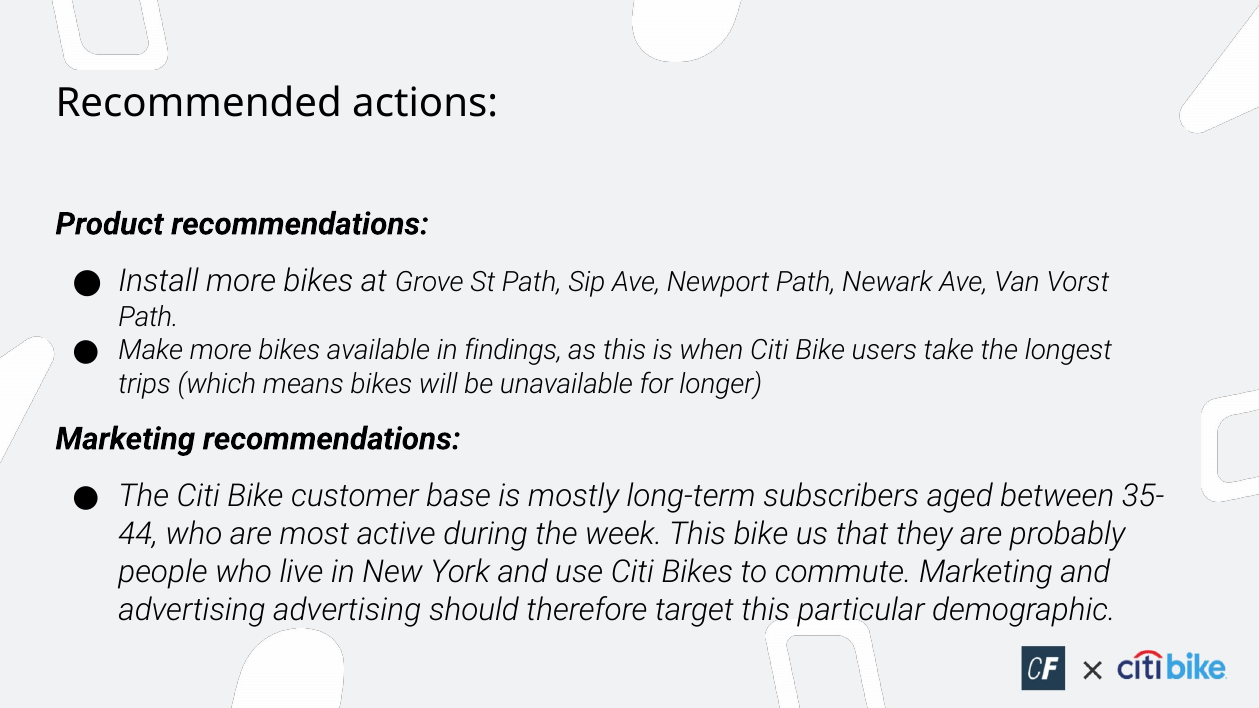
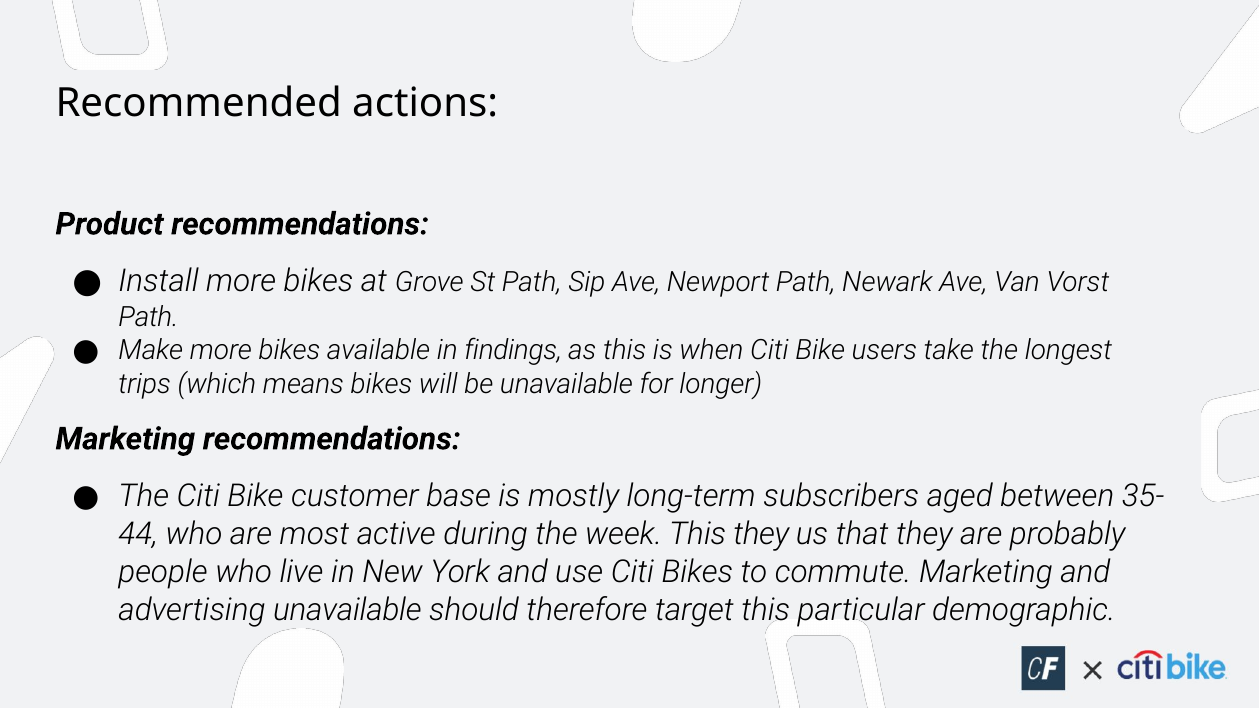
This bike: bike -> they (761, 534)
advertising advertising: advertising -> unavailable (347, 611)
